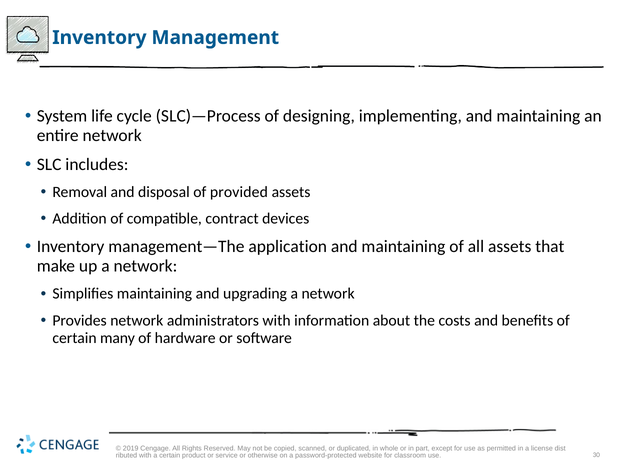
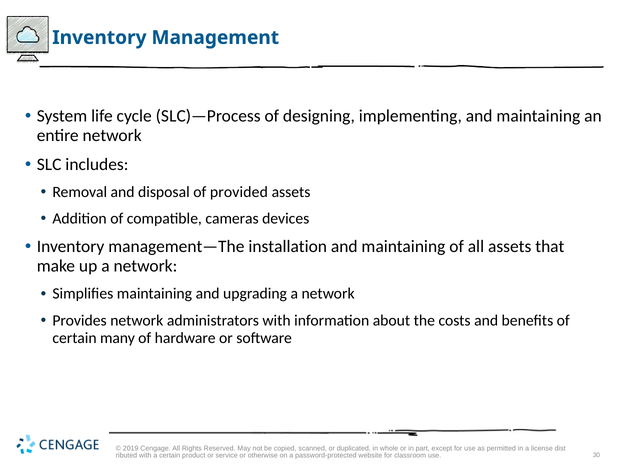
contract: contract -> cameras (232, 218)
application: application -> installation (288, 246)
